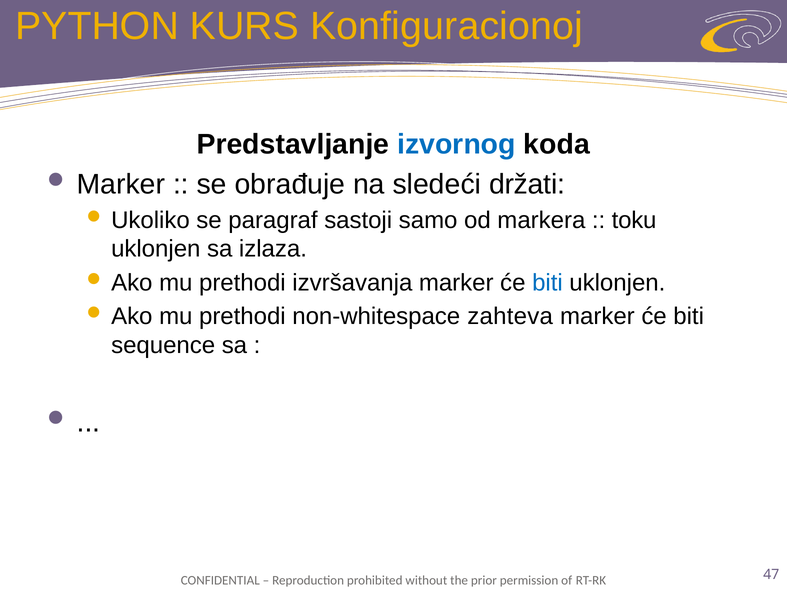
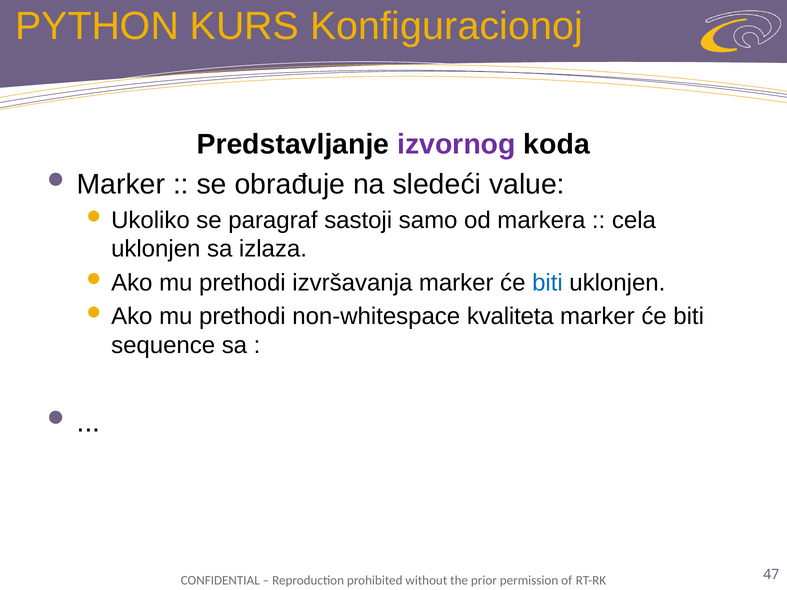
izvornog colour: blue -> purple (456, 145)
držati: držati -> value (527, 184)
toku: toku -> cela (634, 220)
zahteva: zahteva -> kvaliteta (510, 316)
